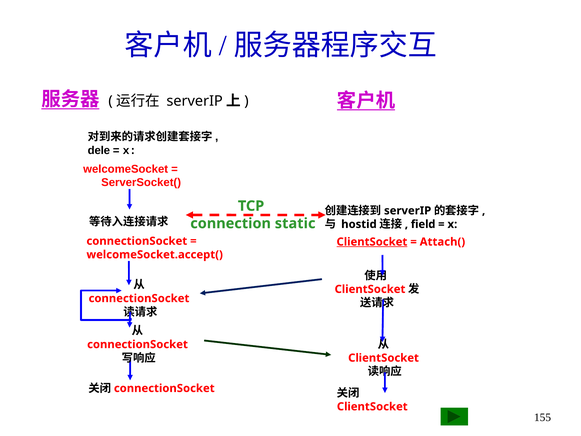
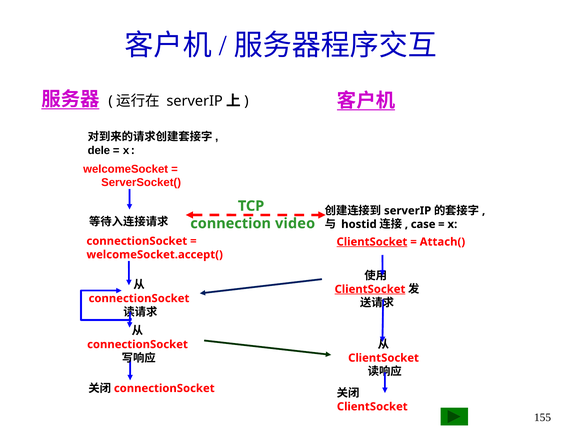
field: field -> case (423, 224)
static: static -> video (295, 223)
ClientSocket underline: none -> present (370, 289)
